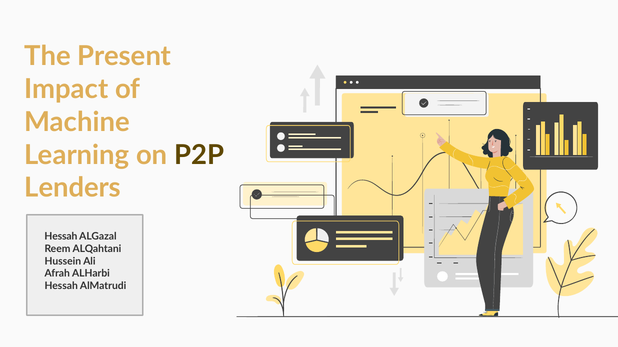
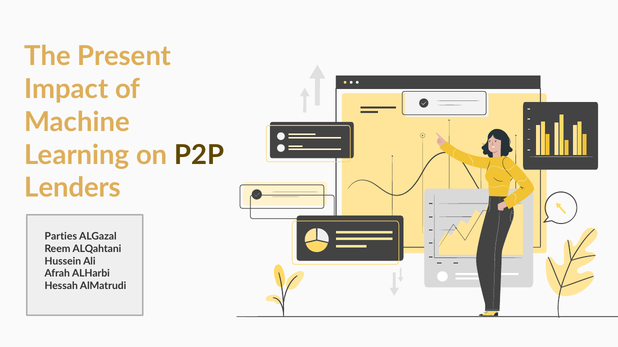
Hessah: Hessah -> Parties (61, 237)
